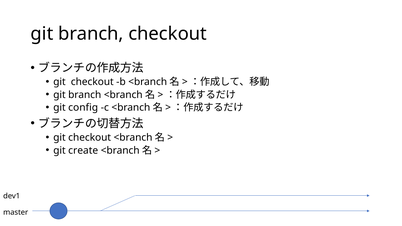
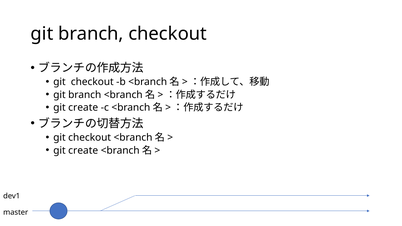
config: config -> create (83, 108)
